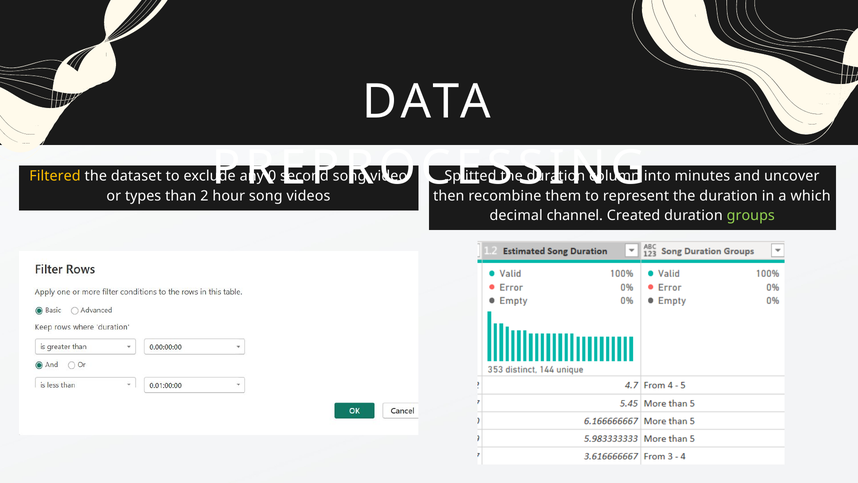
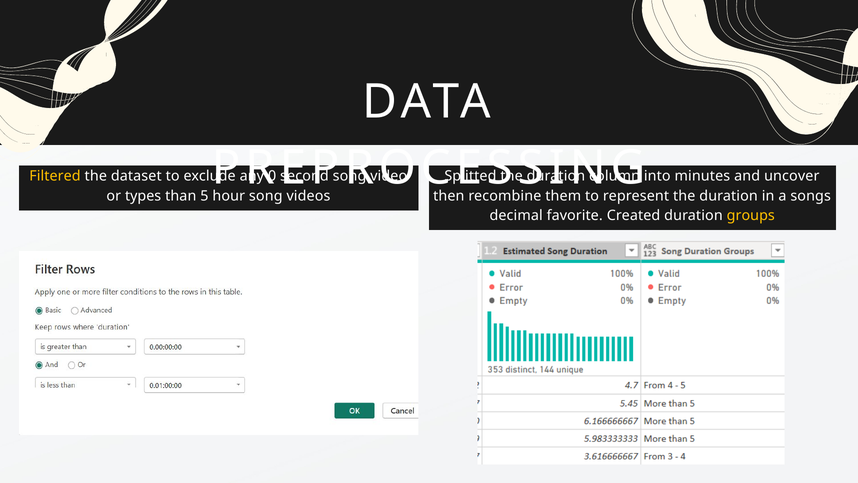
2: 2 -> 5 (204, 196)
which: which -> songs (811, 196)
channel: channel -> favorite (575, 216)
groups colour: light green -> yellow (751, 216)
